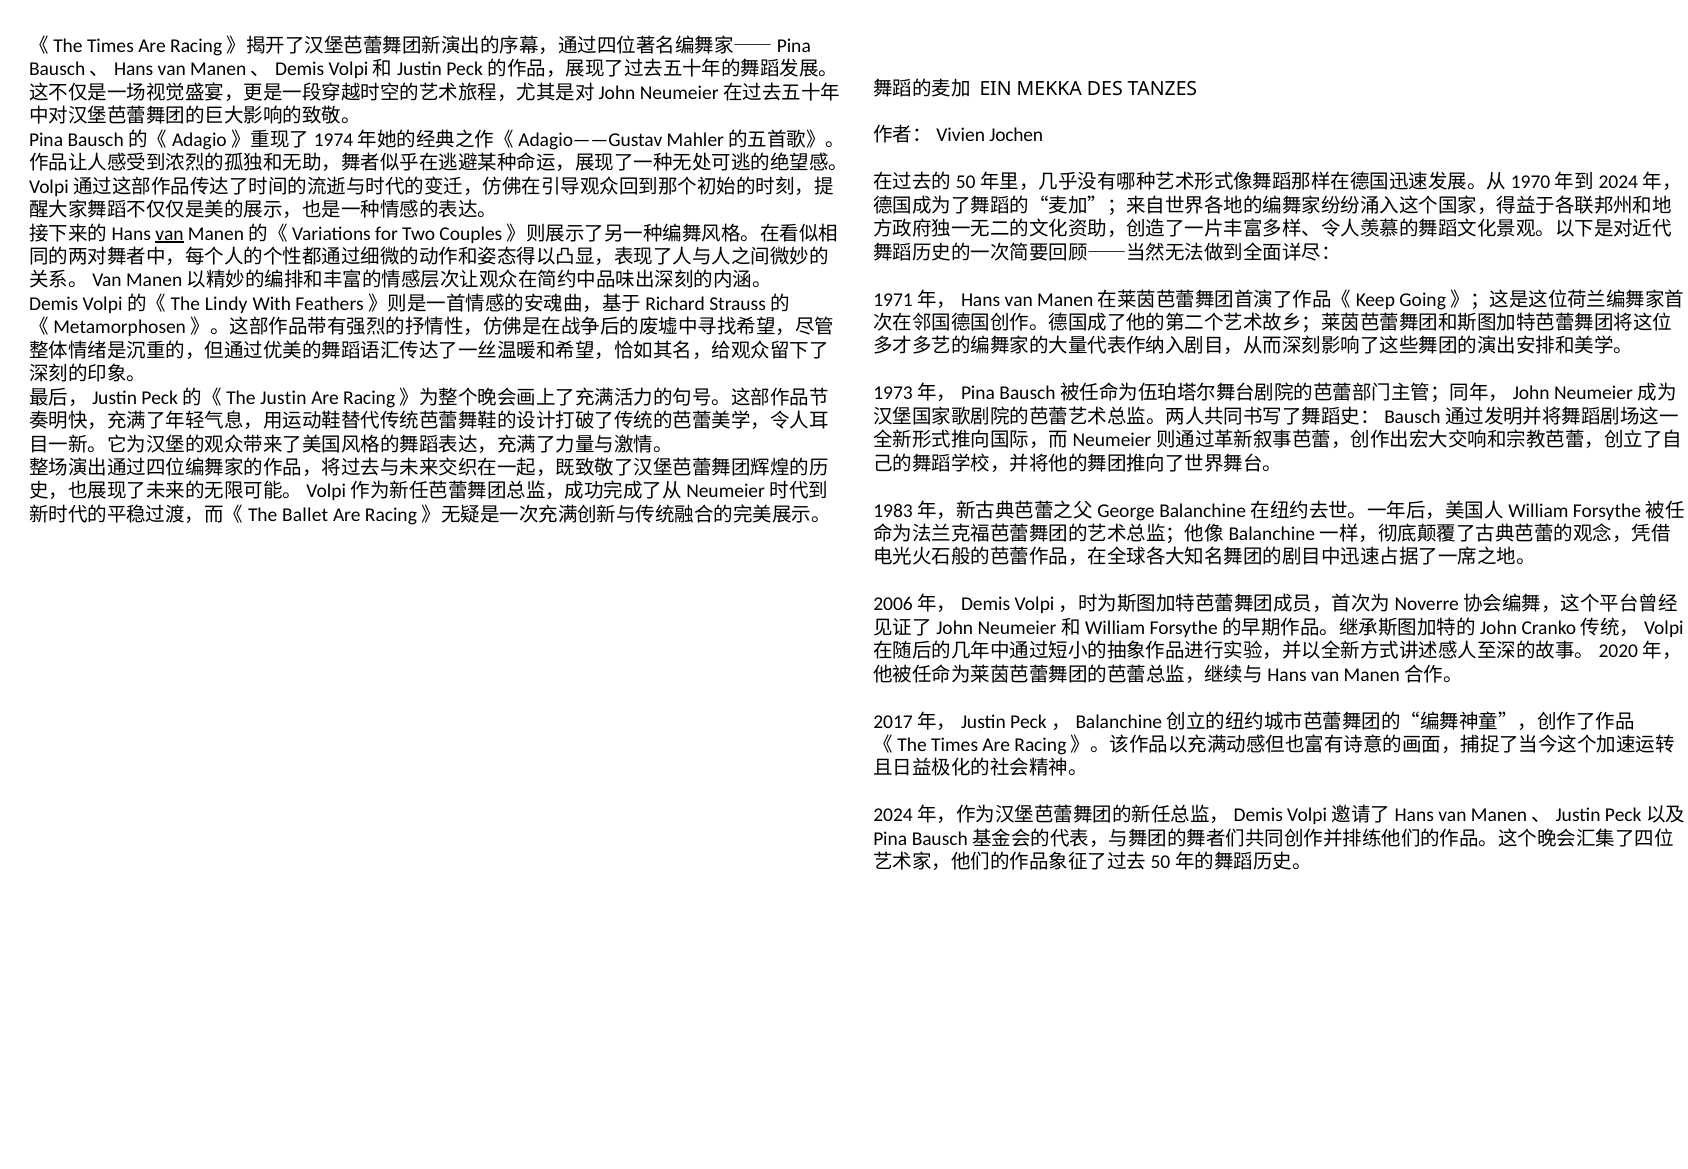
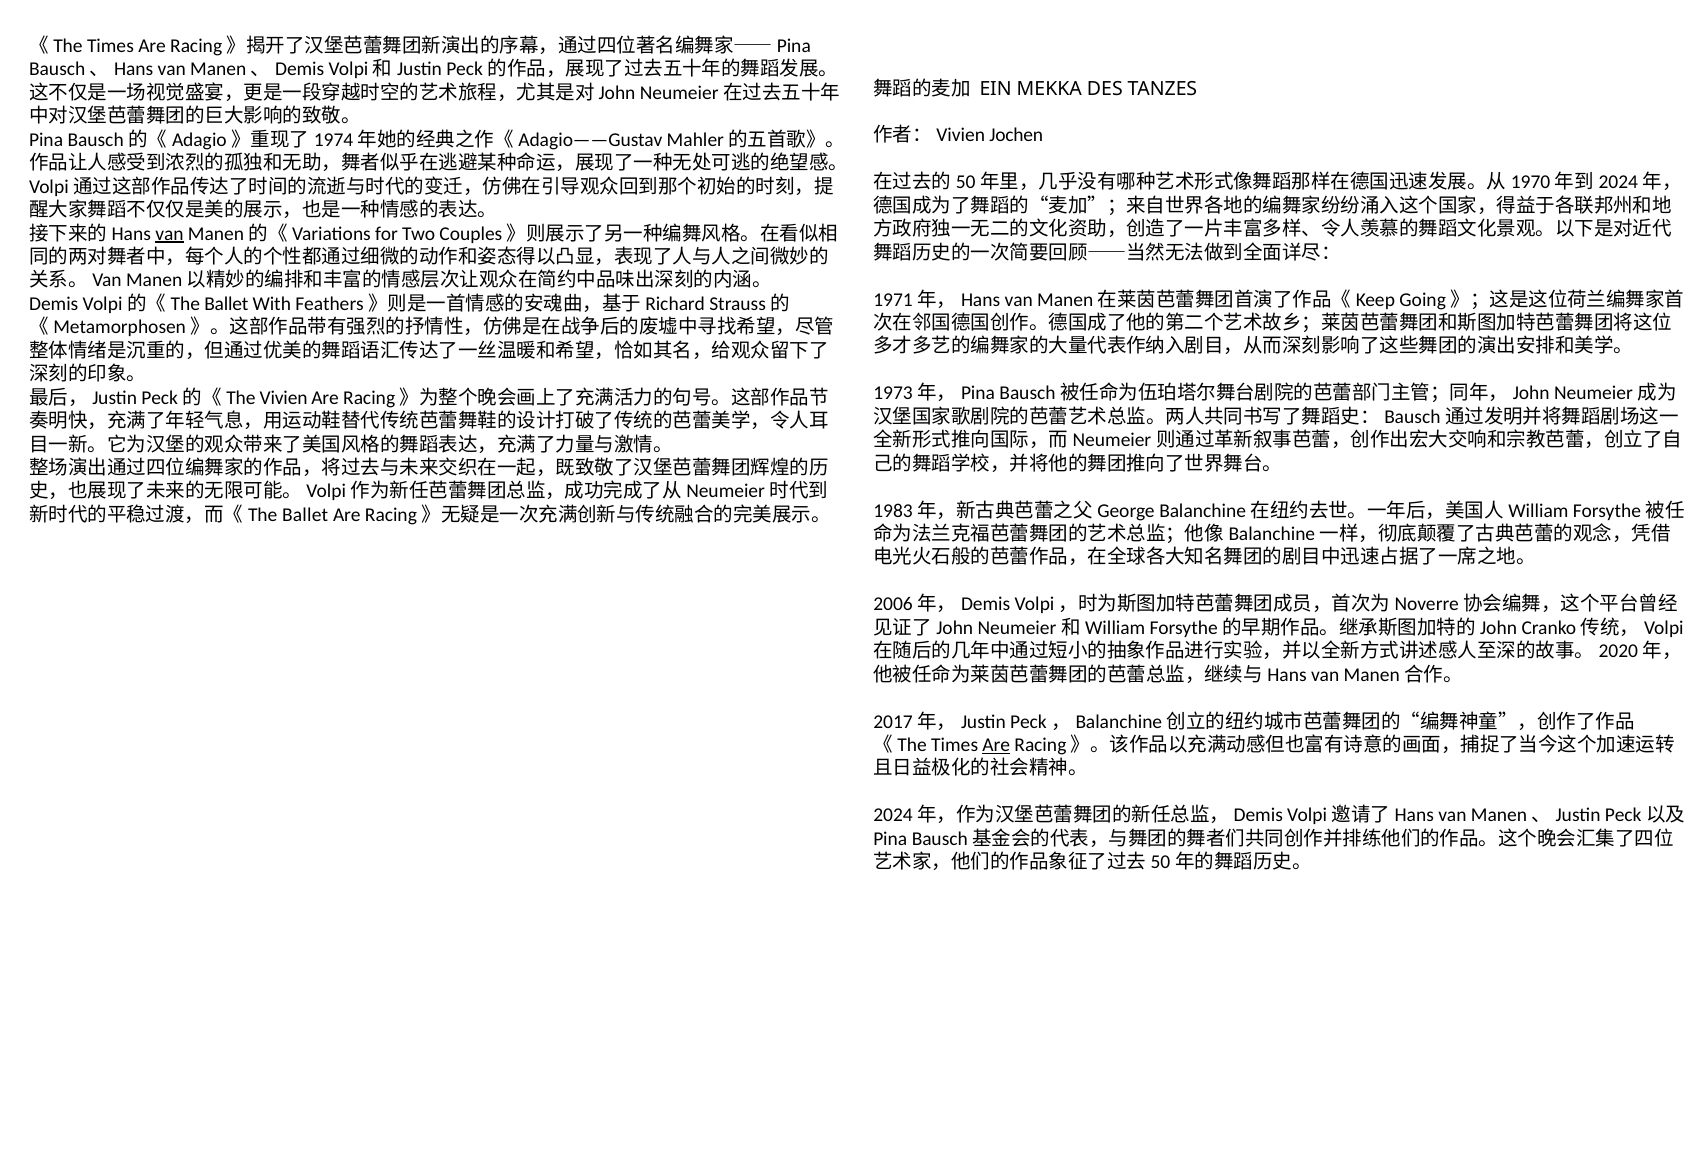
Lindy: Lindy -> Ballet (226, 304)
Justin: Justin -> Vivien (284, 398)
Are underline: none -> present (996, 745)
